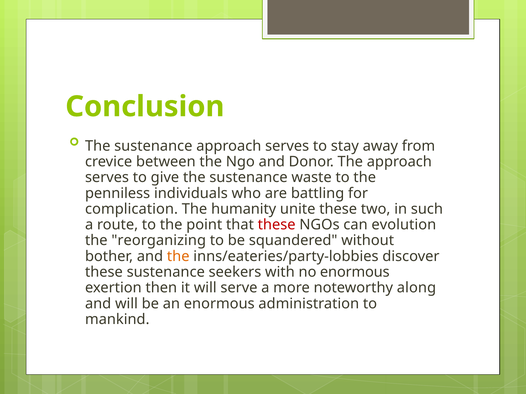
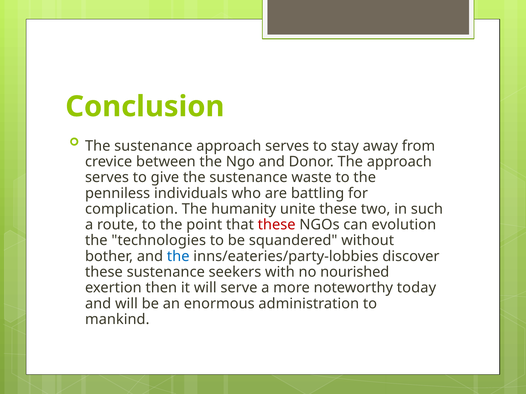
reorganizing: reorganizing -> technologies (159, 241)
the colour: orange -> blue (178, 257)
no enormous: enormous -> nourished (355, 272)
along: along -> today (416, 288)
